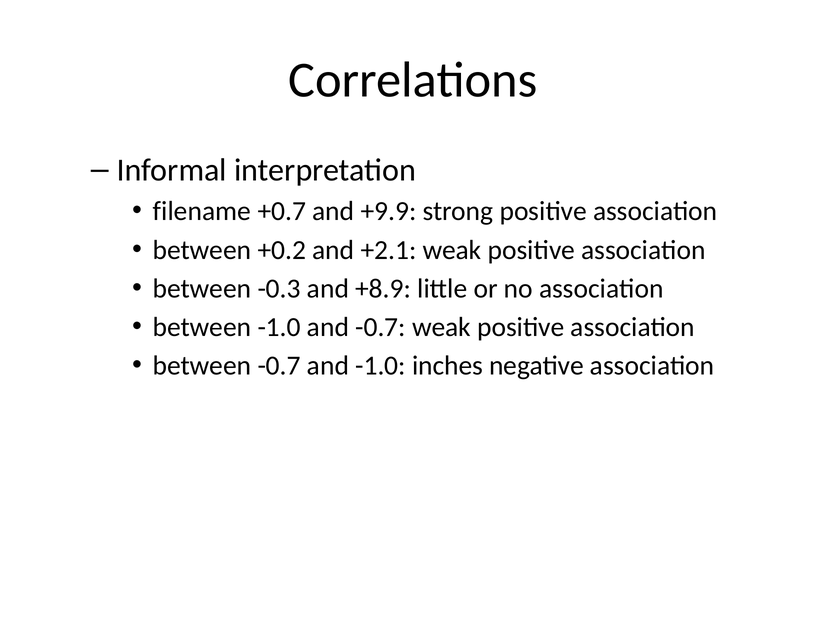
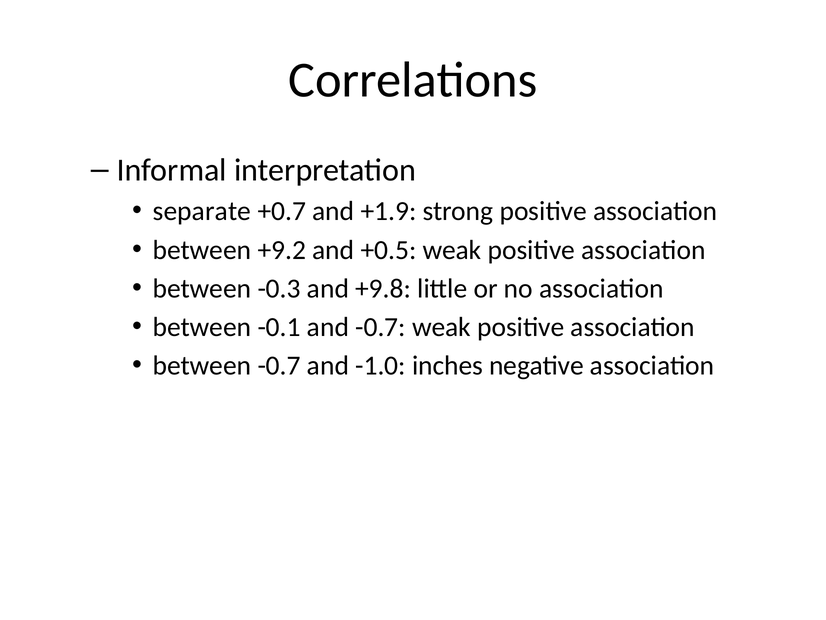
filename: filename -> separate (202, 211)
+9.9: +9.9 -> +1.9 (388, 211)
+0.2: +0.2 -> +9.2 (282, 250)
+2.1: +2.1 -> +0.5 (388, 250)
+8.9: +8.9 -> +9.8 (383, 288)
between -1.0: -1.0 -> -0.1 (279, 327)
